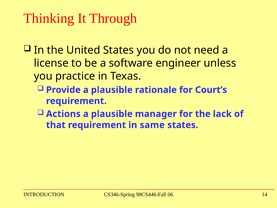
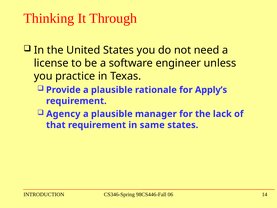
Court’s: Court’s -> Apply’s (211, 90)
Actions: Actions -> Agency (63, 114)
